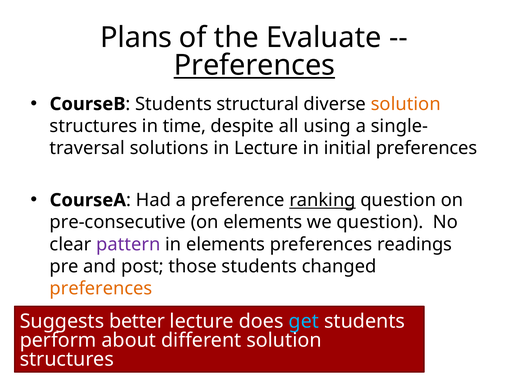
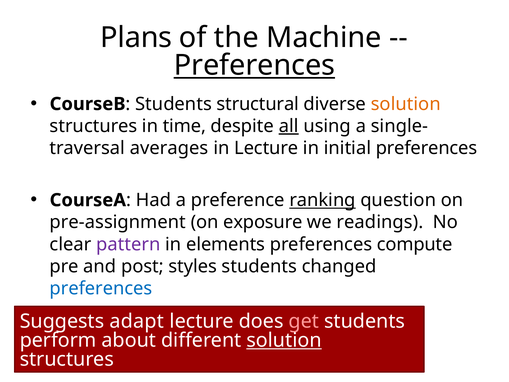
Evaluate: Evaluate -> Machine (324, 38)
all underline: none -> present (289, 126)
solutions: solutions -> averages (169, 148)
pre-consecutive: pre-consecutive -> pre-assignment (118, 222)
on elements: elements -> exposure (263, 222)
we question: question -> readings (380, 222)
readings: readings -> compute (415, 244)
those: those -> styles (193, 266)
preferences colour: orange -> blue (101, 288)
better: better -> adapt (137, 321)
get colour: light blue -> pink (304, 321)
solution underline: none -> present (284, 340)
